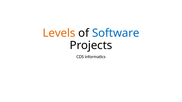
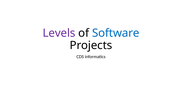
Levels colour: orange -> purple (59, 33)
